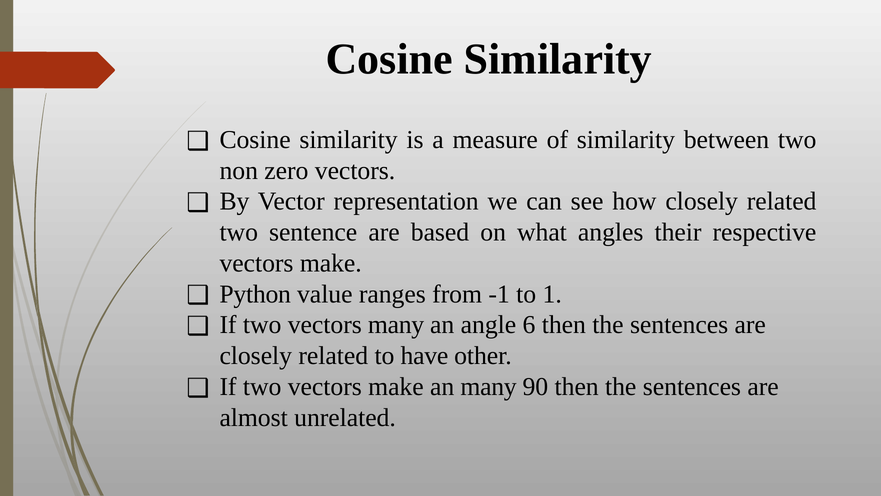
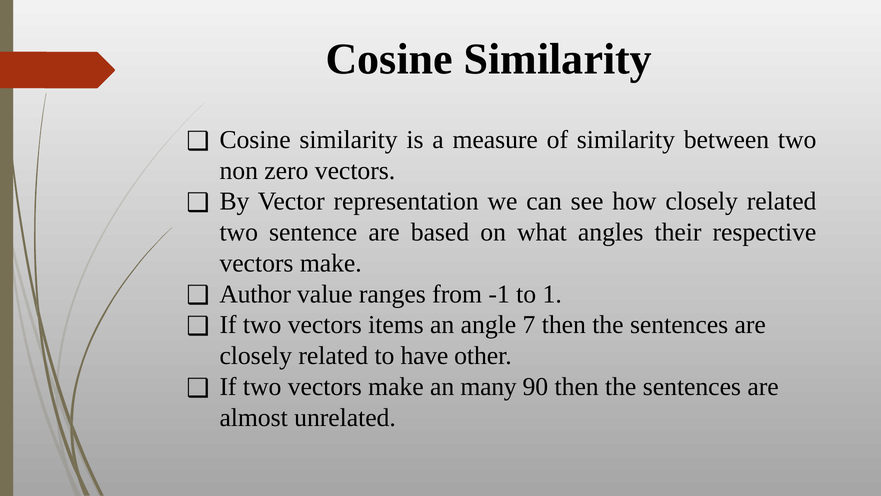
Python: Python -> Author (255, 294)
vectors many: many -> items (396, 325)
6: 6 -> 7 (529, 325)
